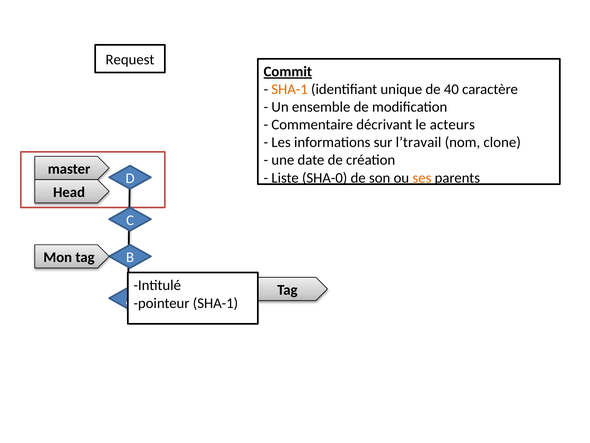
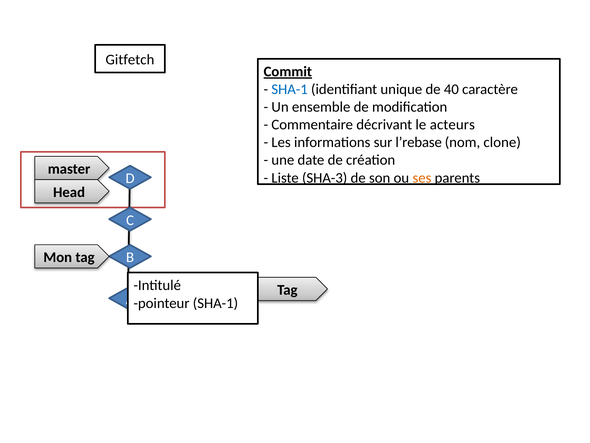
Request: Request -> Gitfetch (130, 60)
SHA-1 colour: orange -> blue (290, 89)
l’travail: l’travail -> l’rebase (419, 142)
SHA-0: SHA-0 -> SHA-3 (325, 178)
